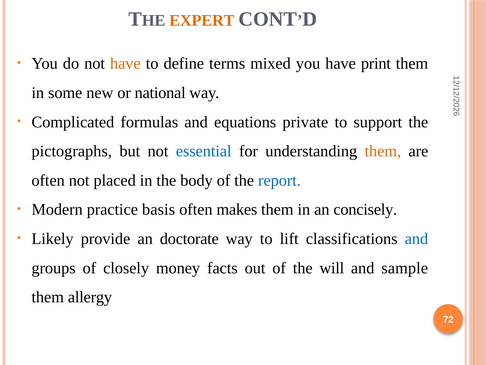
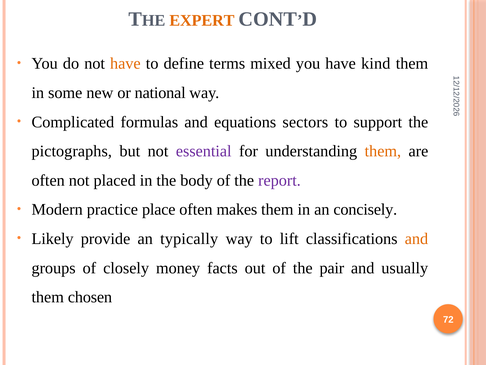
print: print -> kind (376, 64)
private: private -> sectors (305, 122)
essential colour: blue -> purple (204, 151)
report colour: blue -> purple (279, 180)
basis: basis -> place (159, 209)
doctorate: doctorate -> typically (189, 238)
and colour: blue -> orange (416, 238)
will: will -> pair (332, 268)
sample: sample -> usually (405, 268)
allergy: allergy -> chosen (90, 297)
